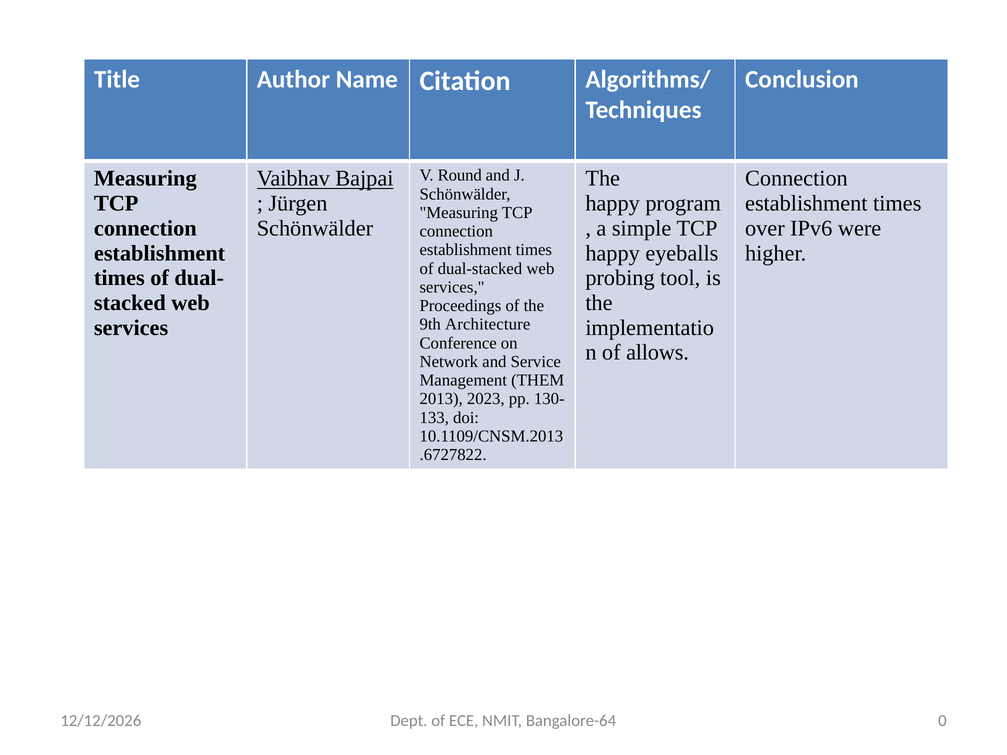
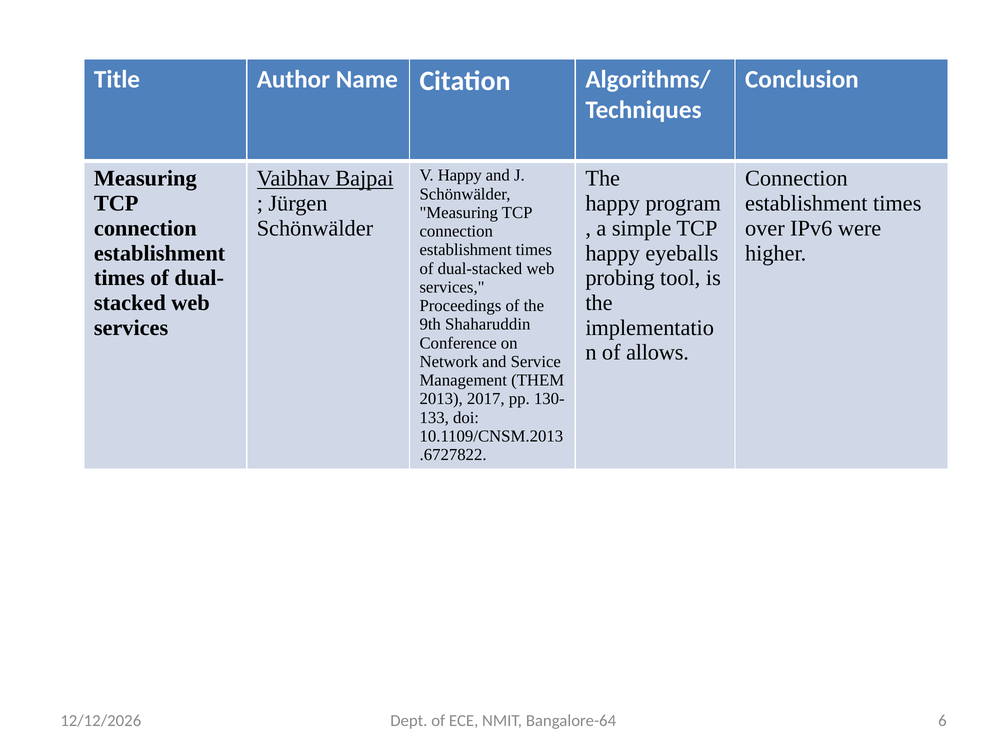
V Round: Round -> Happy (460, 175)
Architecture: Architecture -> Shaharuddin (488, 325)
2023: 2023 -> 2017 (486, 399)
0: 0 -> 6 (942, 721)
